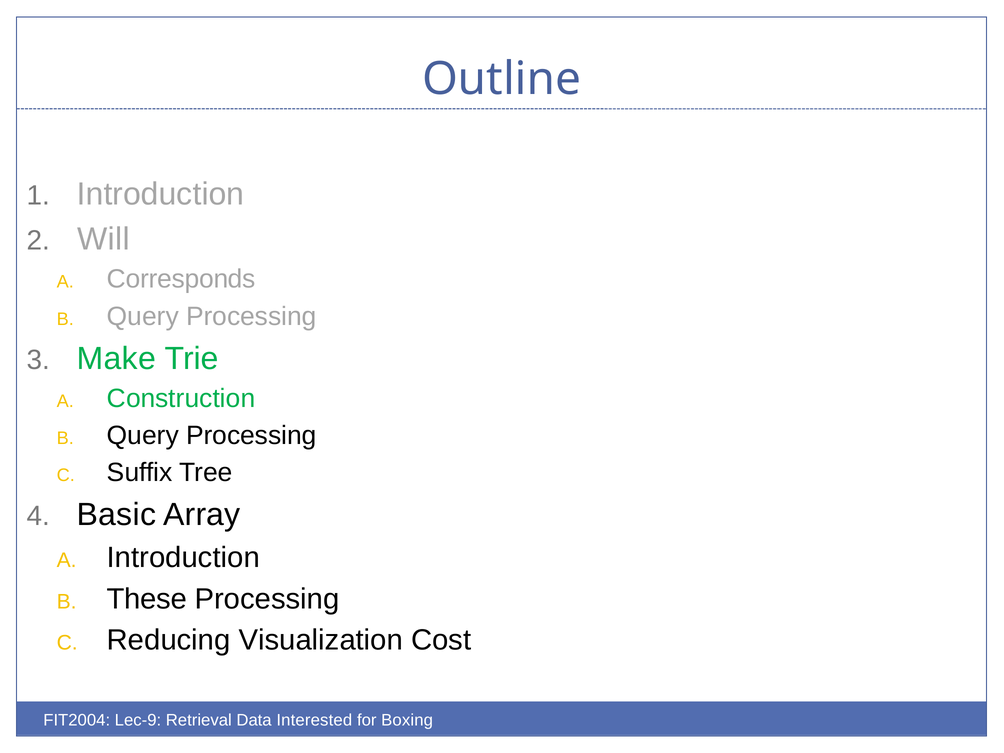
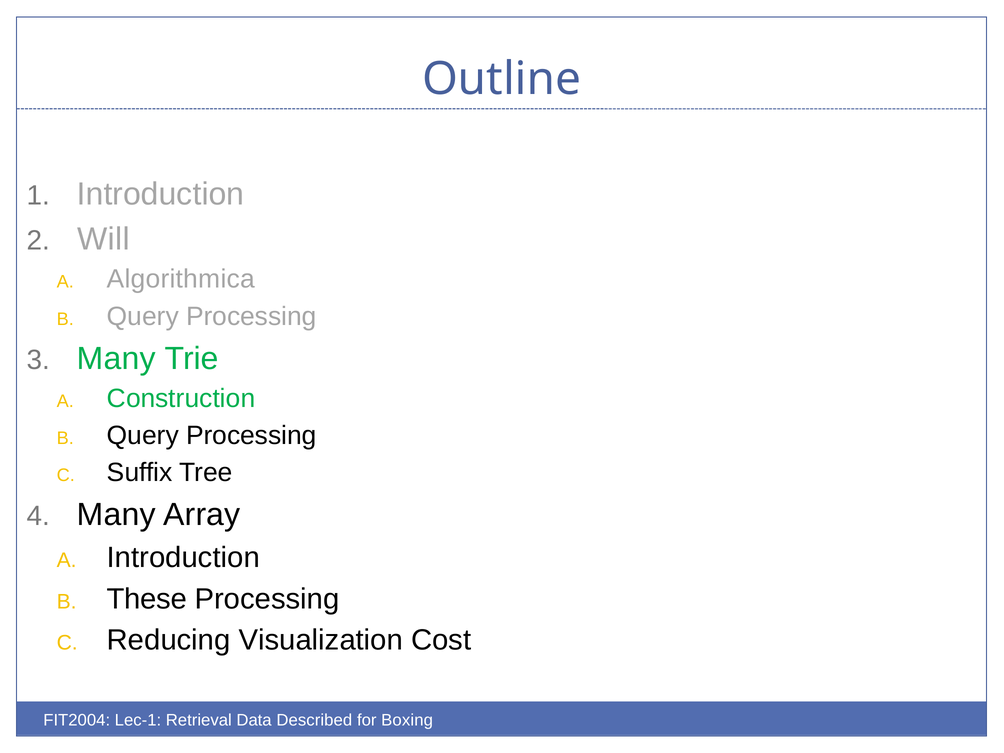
Corresponds: Corresponds -> Algorithmica (181, 279)
Make: Make -> Many (116, 359)
Basic: Basic -> Many (116, 515)
Lec-9: Lec-9 -> Lec-1 (138, 720)
Interested: Interested -> Described (314, 720)
